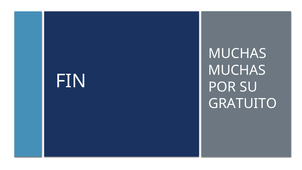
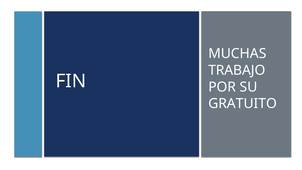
MUCHAS: MUCHAS -> TRABAJO (237, 70)
